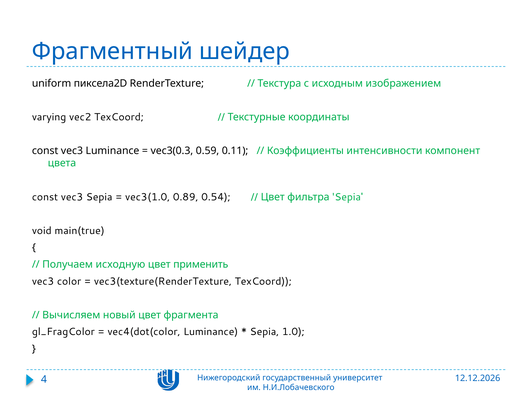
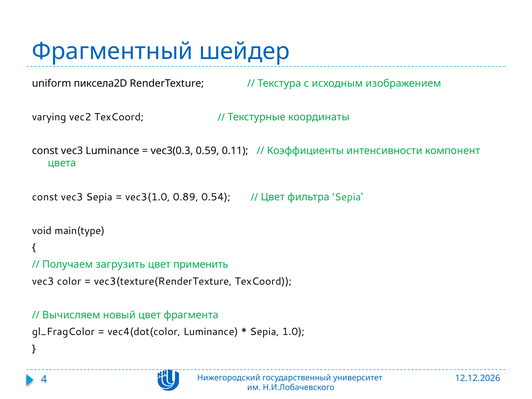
main(true: main(true -> main(type (80, 231)
исходную: исходную -> загрузить (120, 264)
